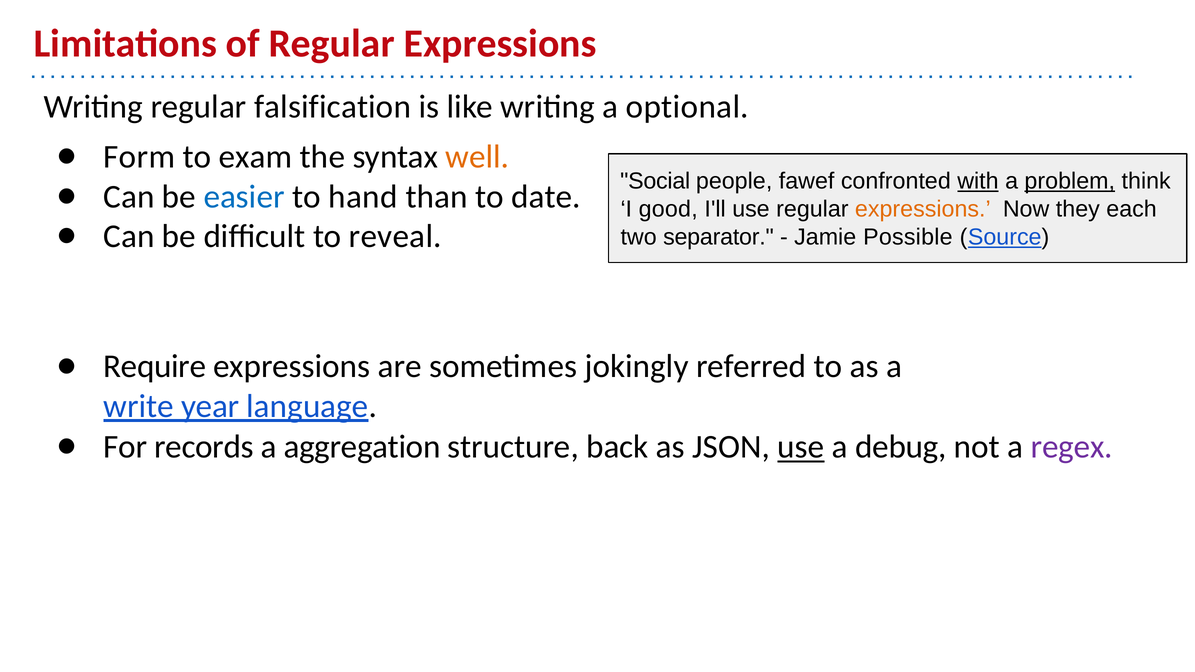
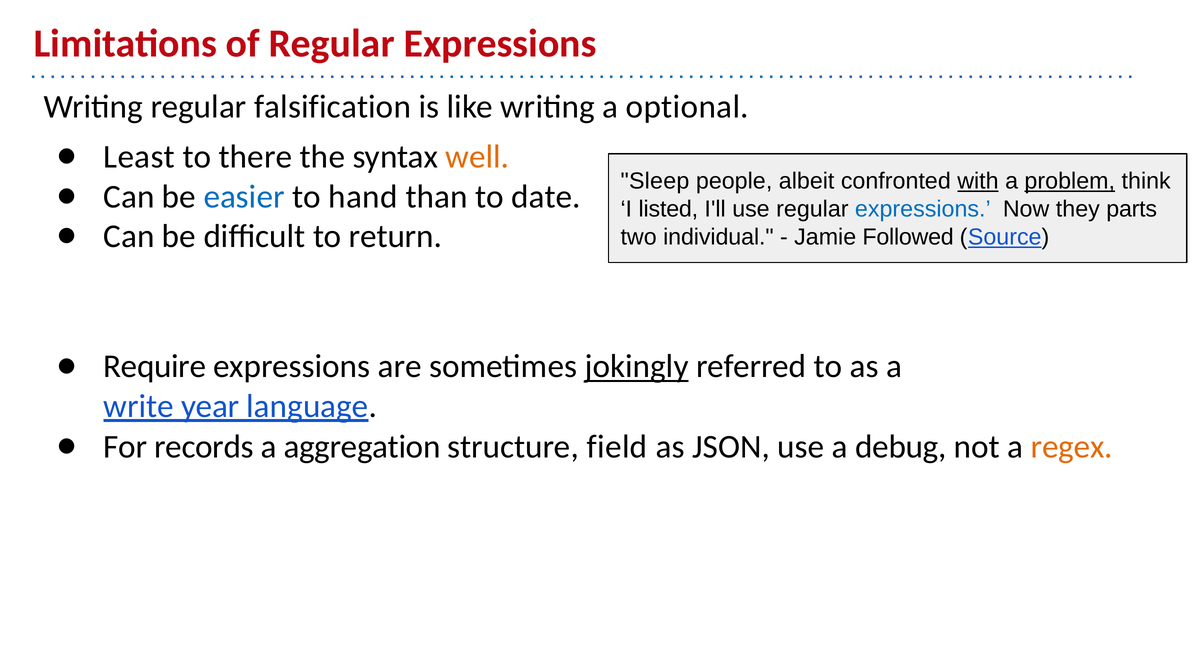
Form: Form -> Least (139, 157)
exam: exam -> there (255, 157)
Social: Social -> Sleep (655, 181)
fawef: fawef -> albeit (807, 181)
good: good -> listed (668, 209)
expressions colour: orange -> blue (923, 209)
each: each -> parts (1132, 209)
reveal: reveal -> return (396, 236)
separator: separator -> individual (718, 237)
Possible: Possible -> Followed (908, 237)
jokingly underline: none -> present (637, 367)
back: back -> field (617, 447)
use underline: present -> none (801, 447)
regex colour: purple -> orange (1072, 447)
